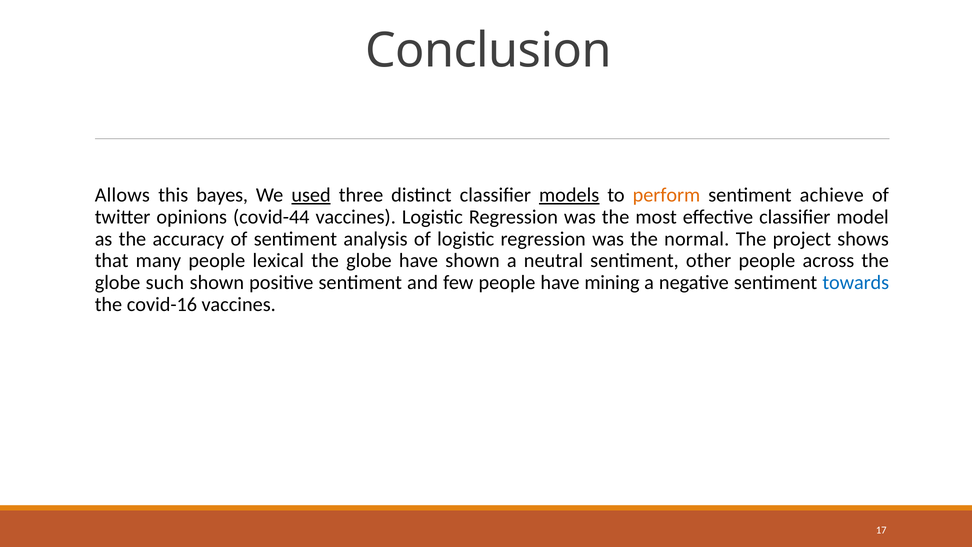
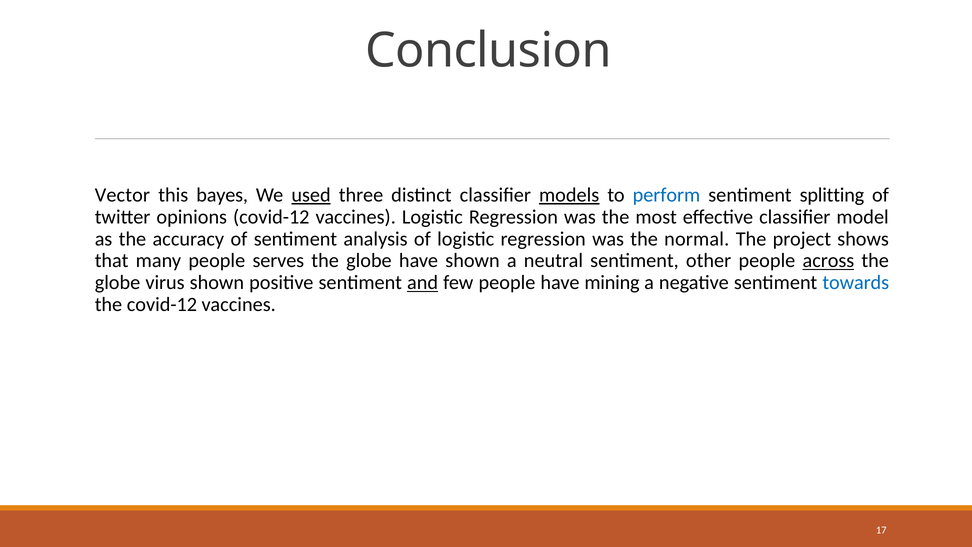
Allows: Allows -> Vector (122, 195)
perform colour: orange -> blue (666, 195)
achieve: achieve -> splitting (832, 195)
opinions covid-44: covid-44 -> covid-12 (271, 217)
lexical: lexical -> serves (278, 261)
across underline: none -> present (828, 261)
such: such -> virus (165, 283)
and underline: none -> present (423, 283)
the covid-16: covid-16 -> covid-12 (162, 304)
